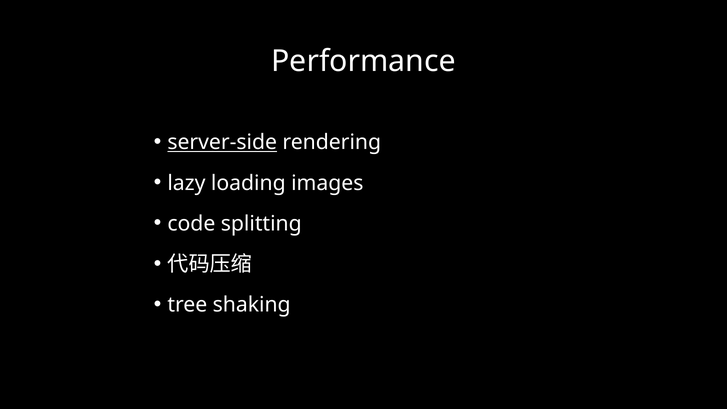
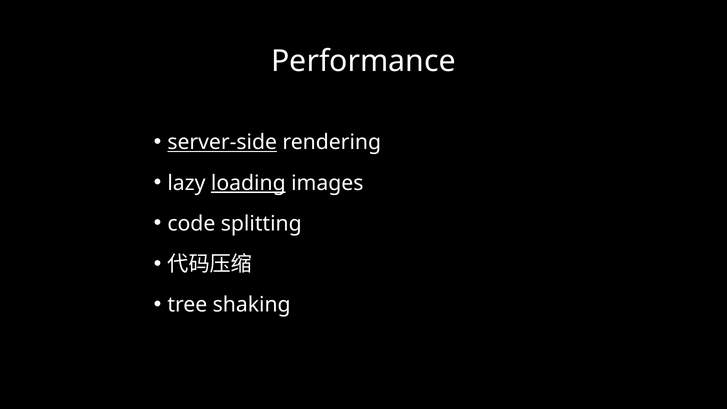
loading underline: none -> present (248, 183)
